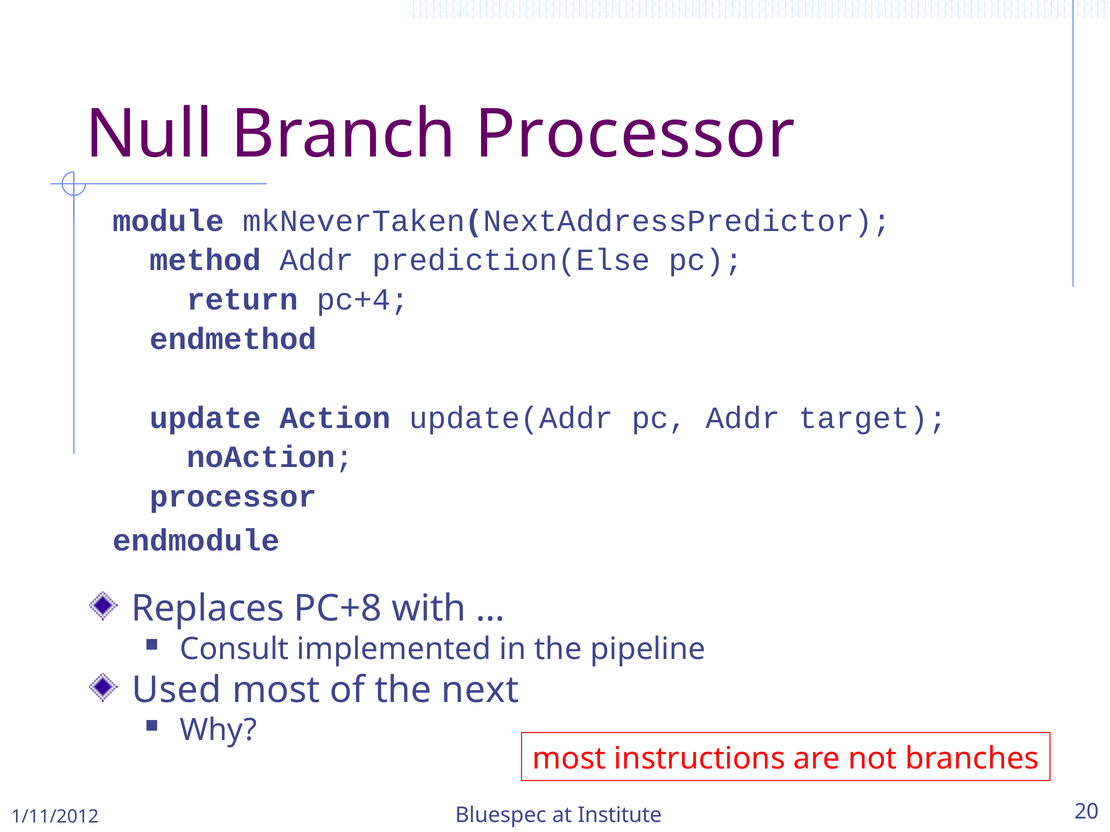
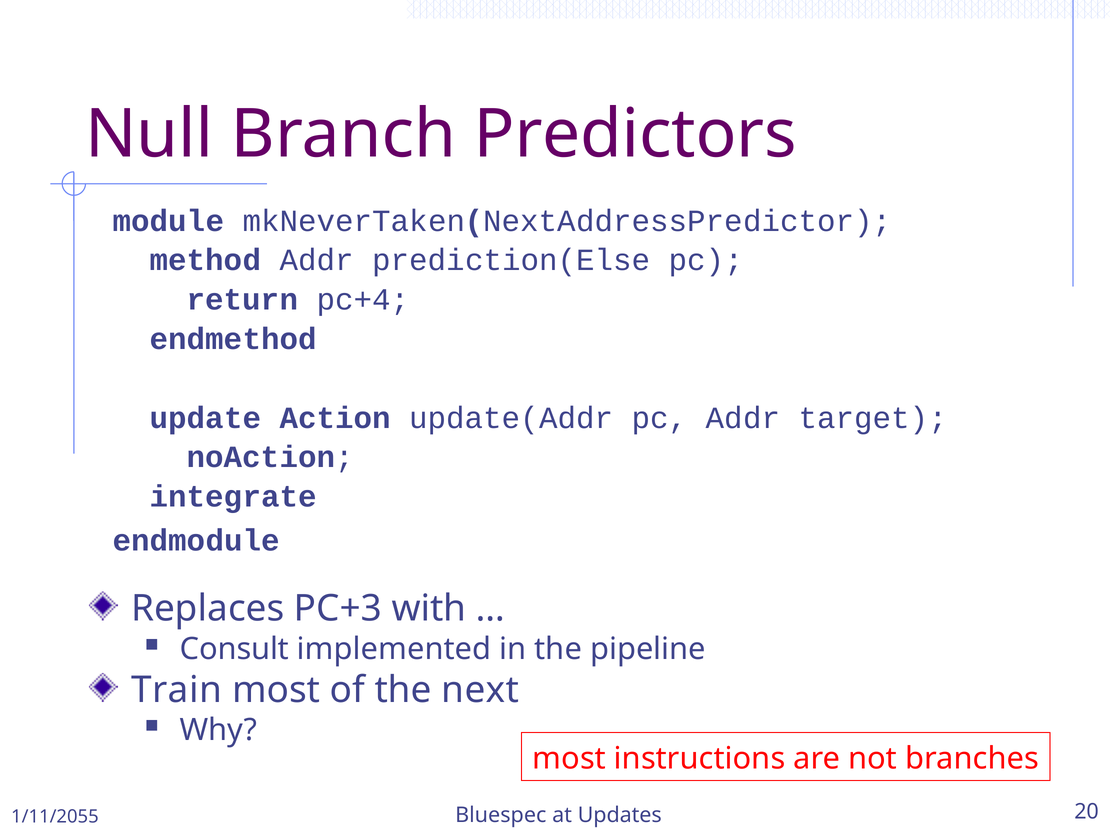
Branch Processor: Processor -> Predictors (635, 134)
processor: processor -> integrate (233, 497)
PC+8: PC+8 -> PC+3 (338, 609)
Used: Used -> Train (177, 690)
Institute: Institute -> Updates (620, 815)
1/11/2012: 1/11/2012 -> 1/11/2055 (55, 817)
